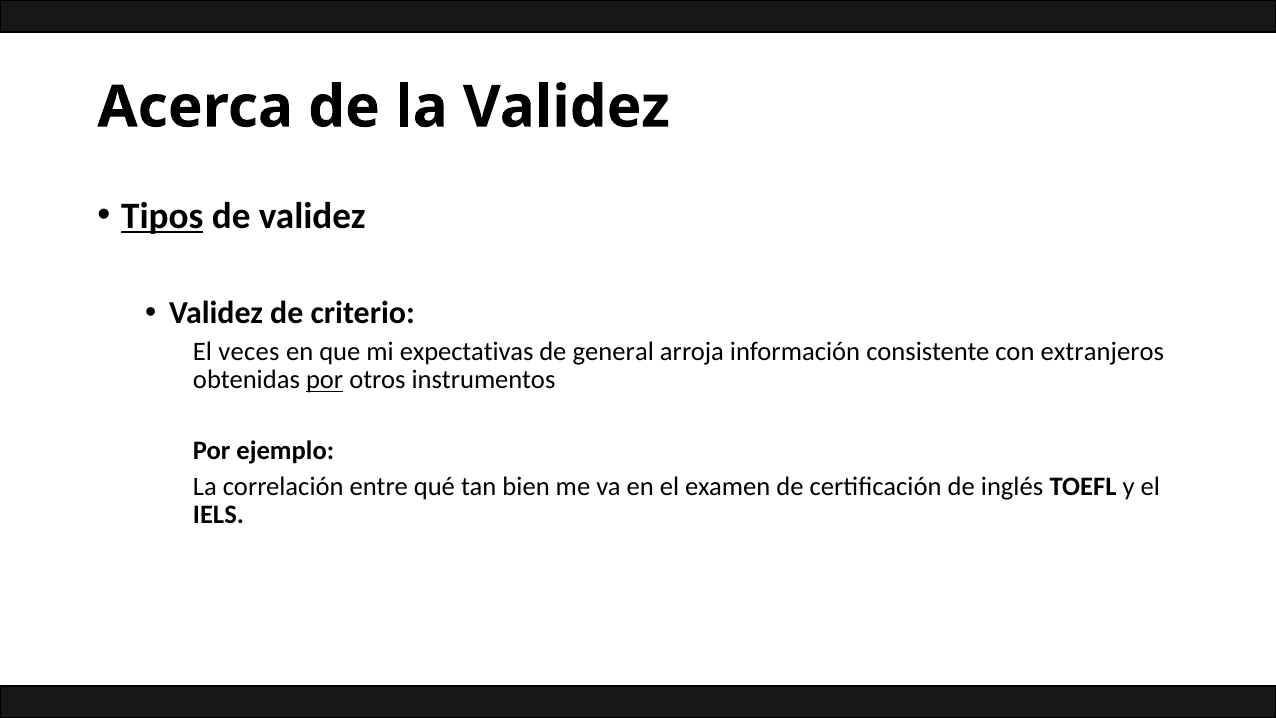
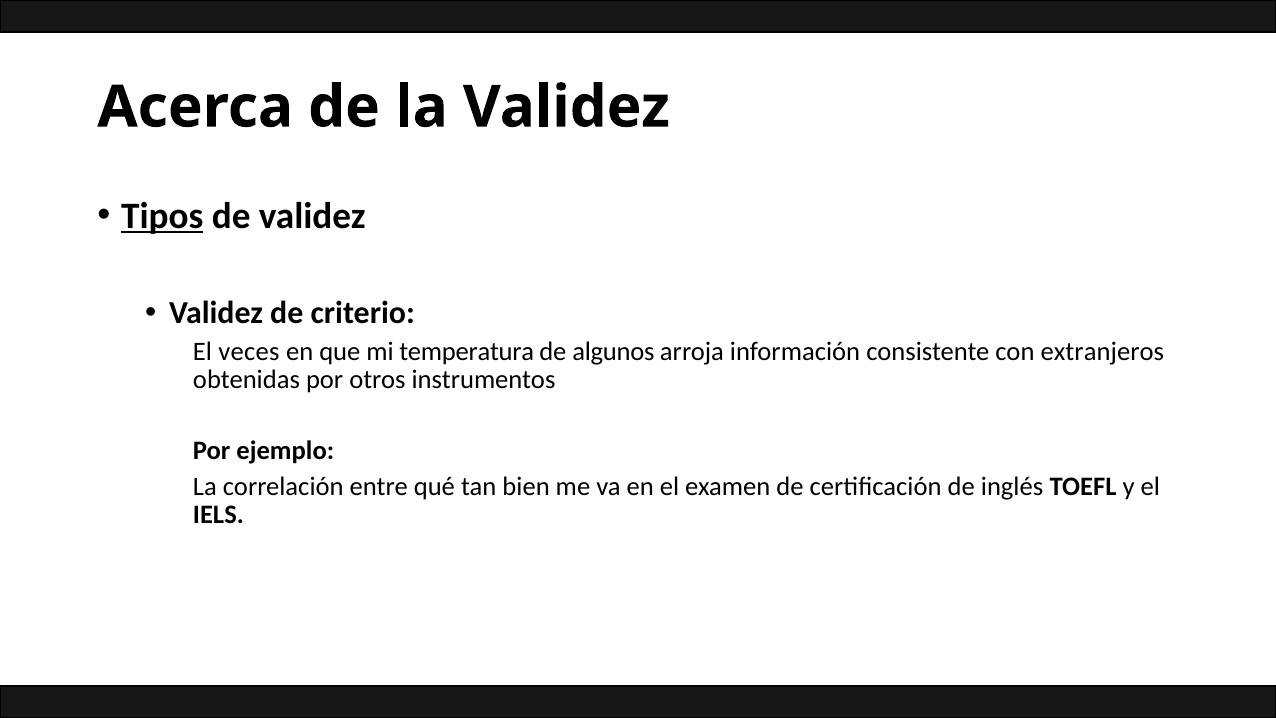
expectativas: expectativas -> temperatura (467, 351)
general: general -> algunos (613, 351)
por underline: present -> none (325, 380)
